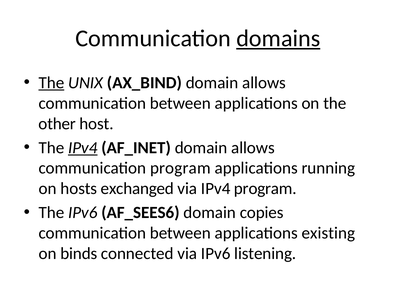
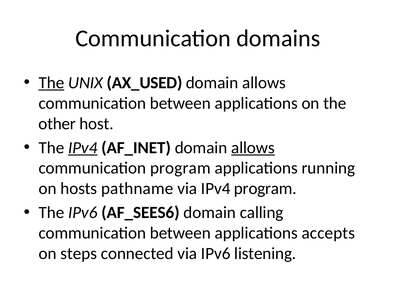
domains underline: present -> none (278, 38)
AX_BIND: AX_BIND -> AX_USED (145, 83)
allows underline: none -> present (253, 148)
exchanged: exchanged -> pathname (137, 189)
copies: copies -> calling (262, 213)
existing: existing -> accepts (328, 233)
binds: binds -> steps (79, 254)
